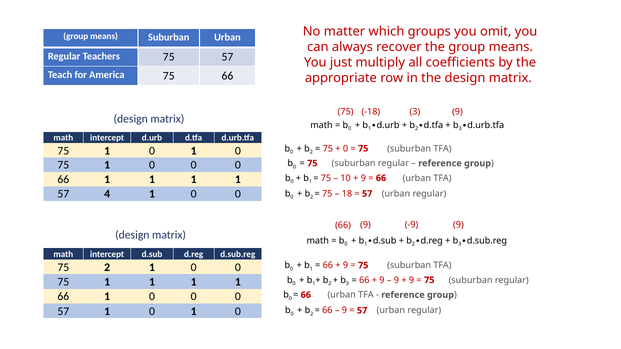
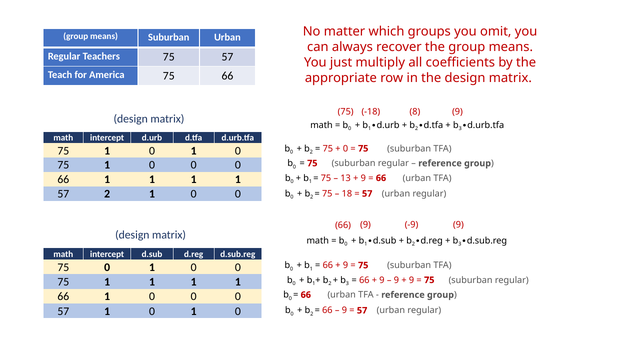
-18 3: 3 -> 8 (415, 112)
10: 10 -> 13 (346, 178)
57 4: 4 -> 2 (107, 194)
75 2: 2 -> 0 (107, 267)
